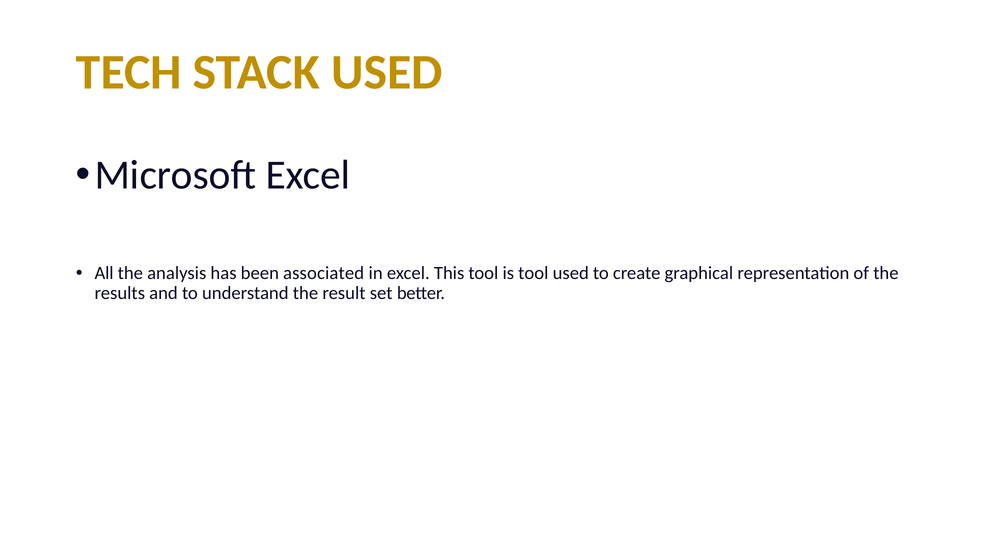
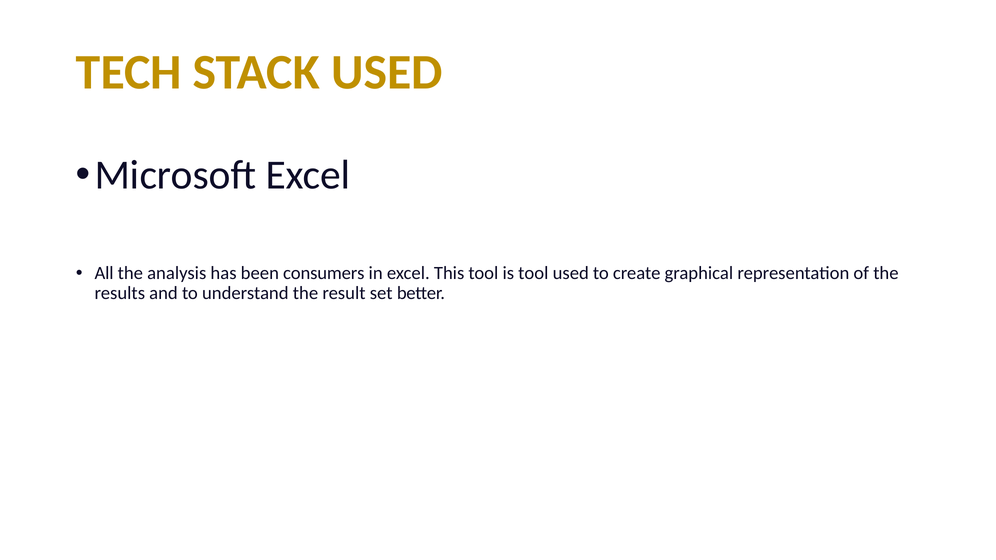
associated: associated -> consumers (324, 273)
